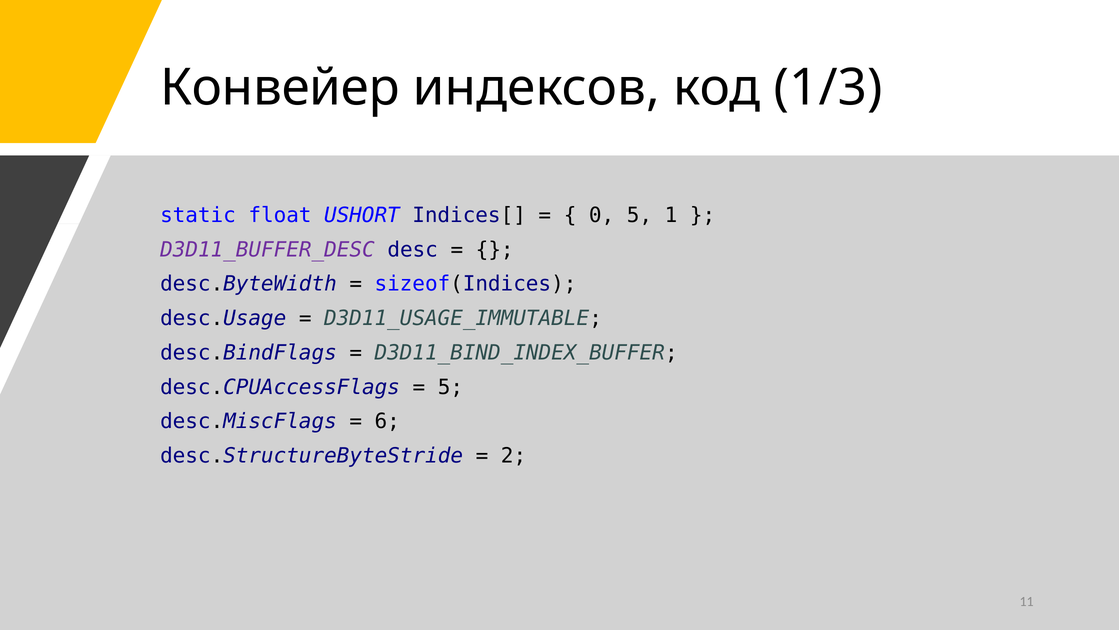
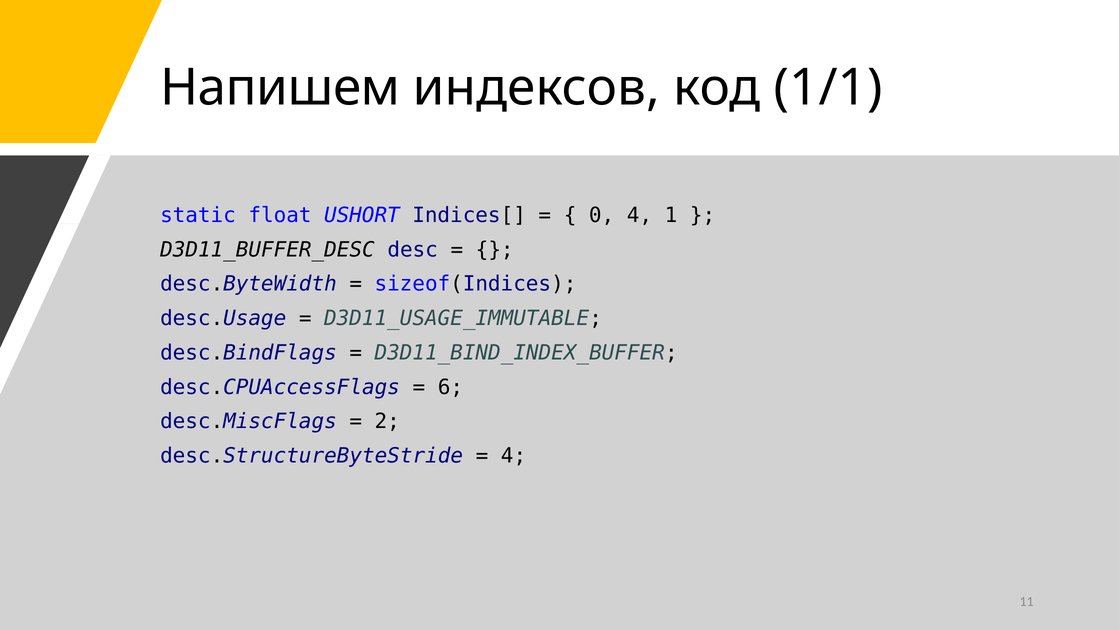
Конвейер: Конвейер -> Напишем (280, 88)
1/3: 1/3 -> 1/1 (828, 88)
0 5: 5 -> 4 (639, 215)
D3D11_BUFFER_DESC colour: purple -> black (267, 249)
5: 5 -> 6 (450, 387)
6: 6 -> 2 (387, 421)
2: 2 -> 4 (514, 455)
